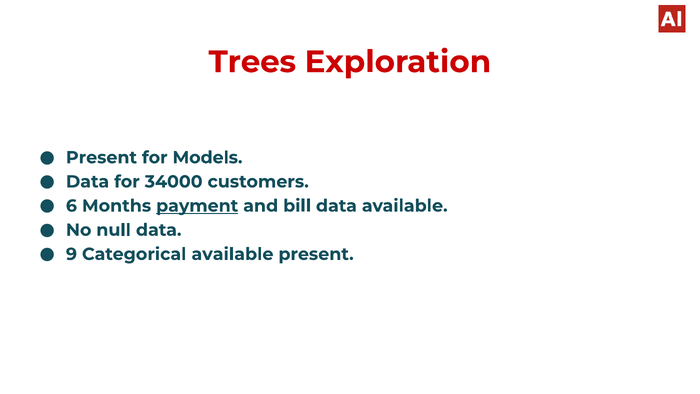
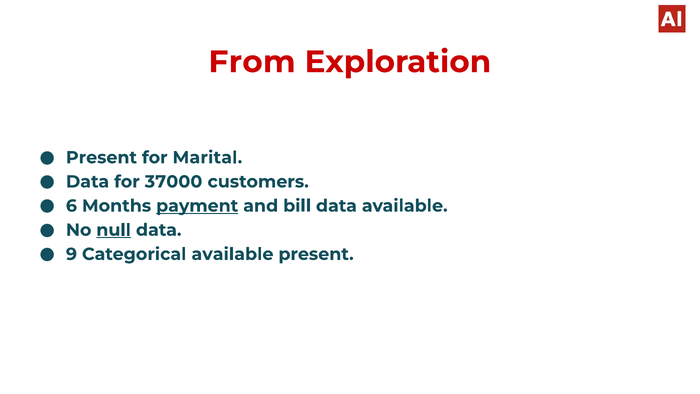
Trees: Trees -> From (252, 62)
Models: Models -> Marital (207, 157)
34000: 34000 -> 37000 (174, 182)
null underline: none -> present (114, 230)
